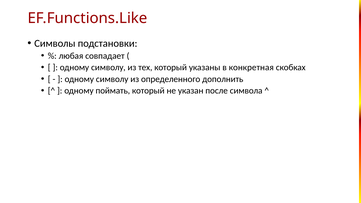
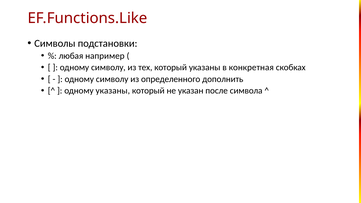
совпадает: совпадает -> например (105, 56)
одному поймать: поймать -> указаны (113, 91)
